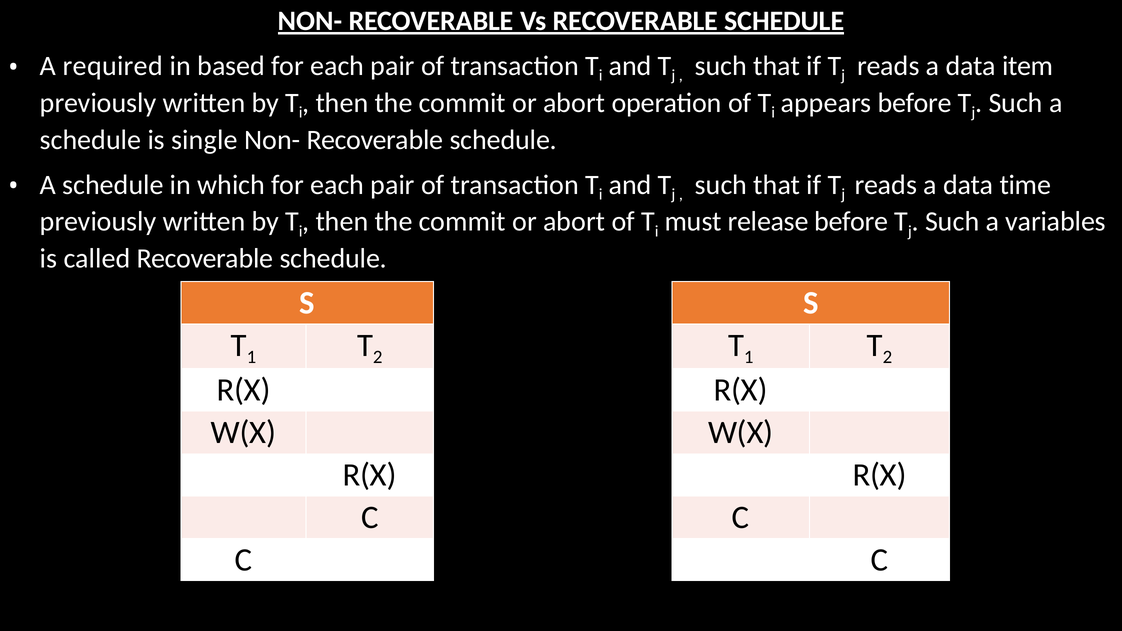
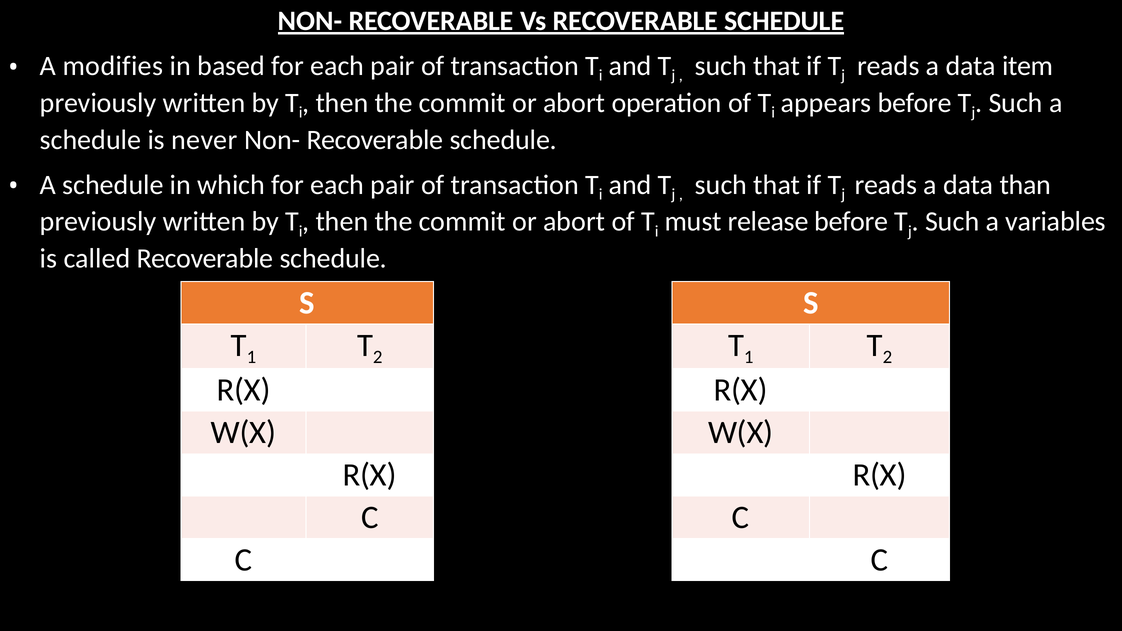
required: required -> modifies (113, 66)
single: single -> never (204, 140)
time: time -> than (1025, 185)
